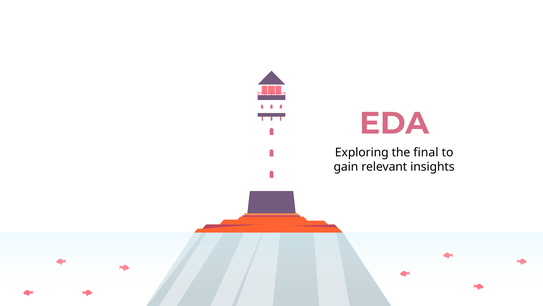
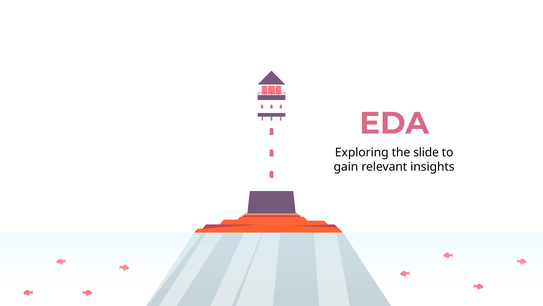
final: final -> slide (426, 152)
